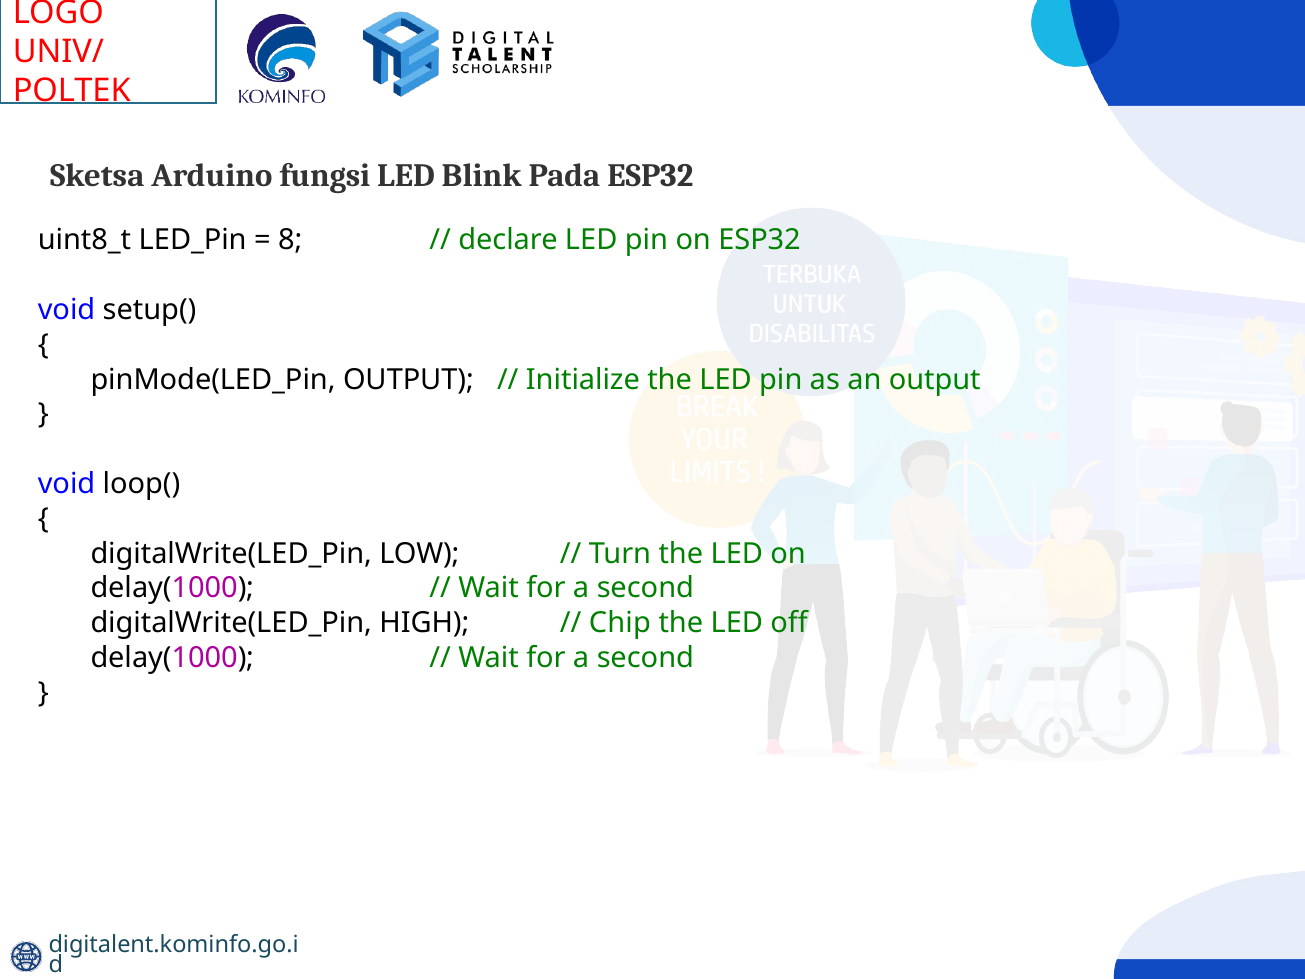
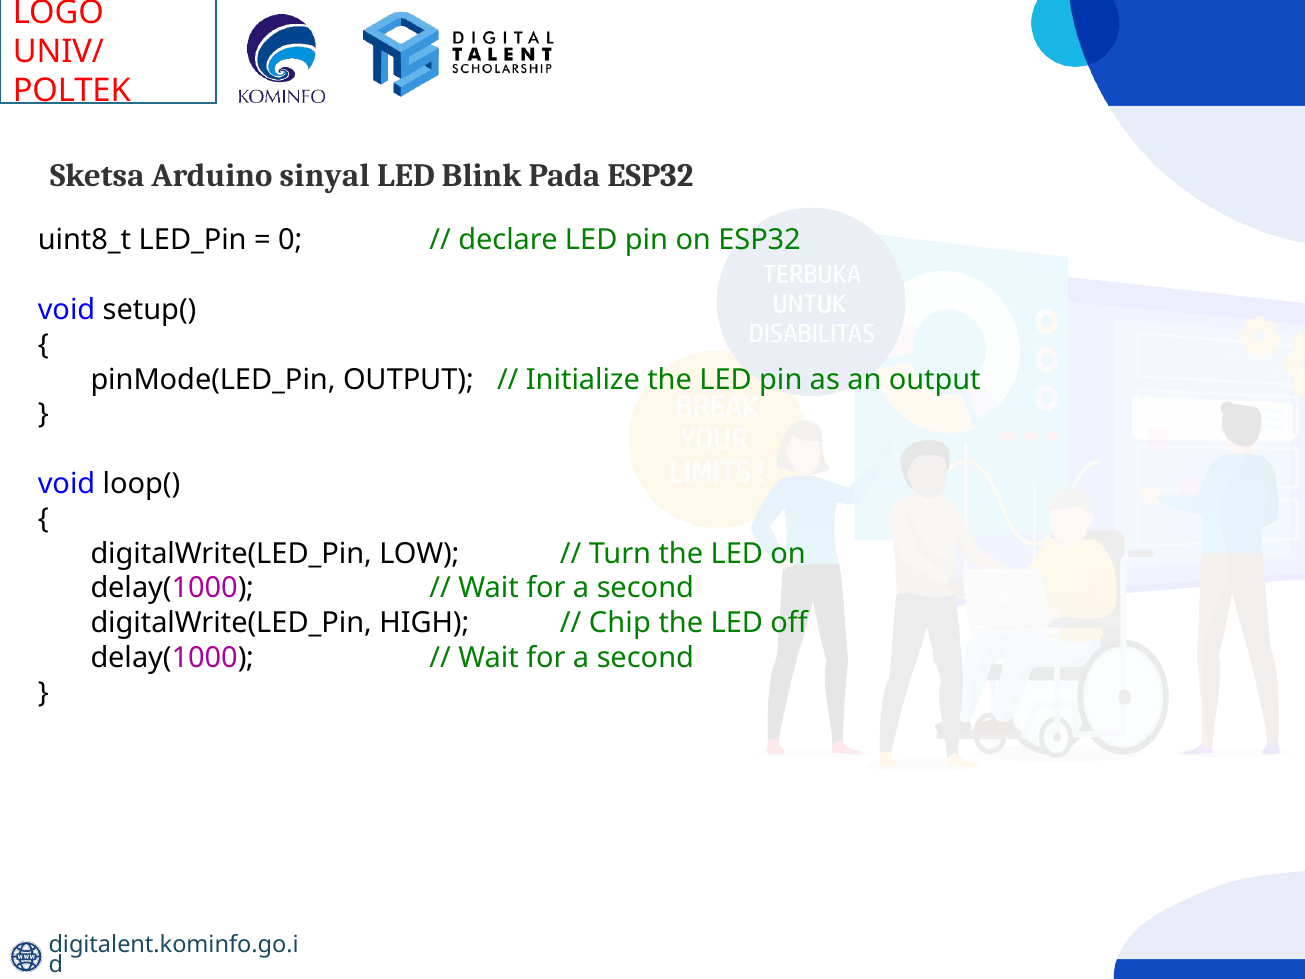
fungsi: fungsi -> sinyal (325, 176)
8: 8 -> 0 (290, 240)
